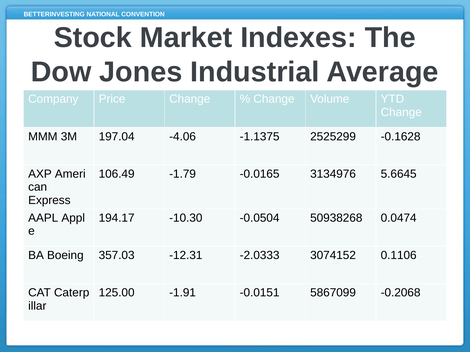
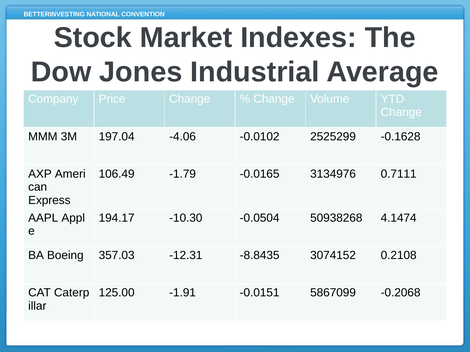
-1.1375: -1.1375 -> -0.0102 (260, 137)
5.6645: 5.6645 -> 0.7111 (399, 174)
0.0474: 0.0474 -> 4.1474 (399, 218)
-2.0333: -2.0333 -> -8.8435 (260, 256)
0.1106: 0.1106 -> 0.2108 (399, 256)
